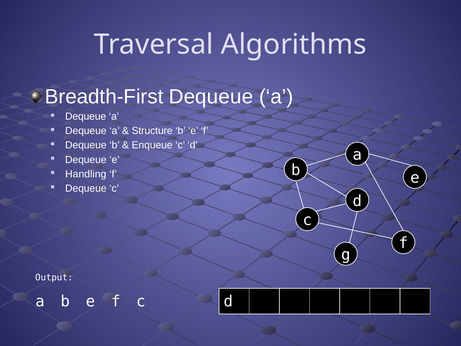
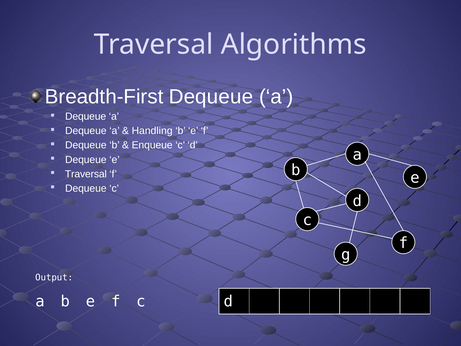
Structure: Structure -> Handling (152, 131)
Handling: Handling -> Traversal (86, 174)
